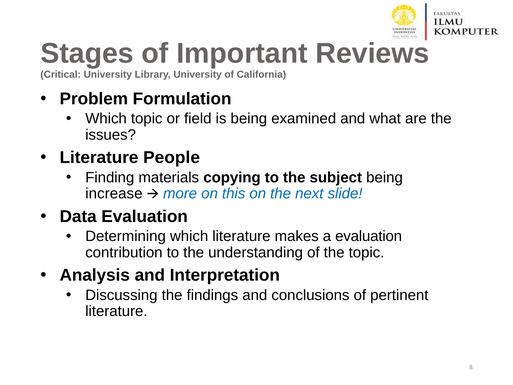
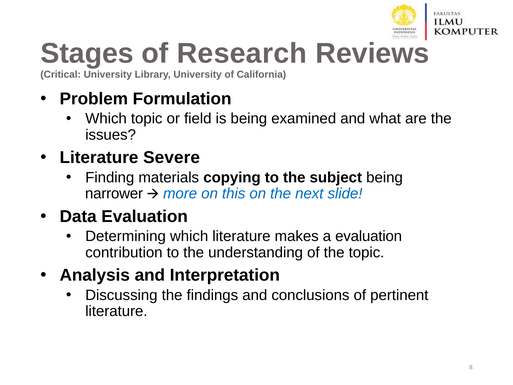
Important: Important -> Research (242, 54)
People: People -> Severe (172, 157)
increase: increase -> narrower (114, 194)
